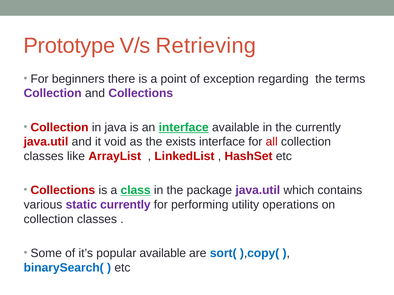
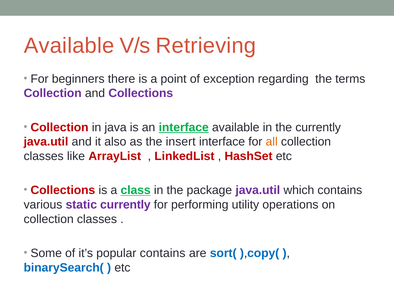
Prototype: Prototype -> Available (69, 46)
void: void -> also (115, 142)
exists: exists -> insert (181, 142)
all colour: red -> orange (272, 142)
popular available: available -> contains (163, 254)
